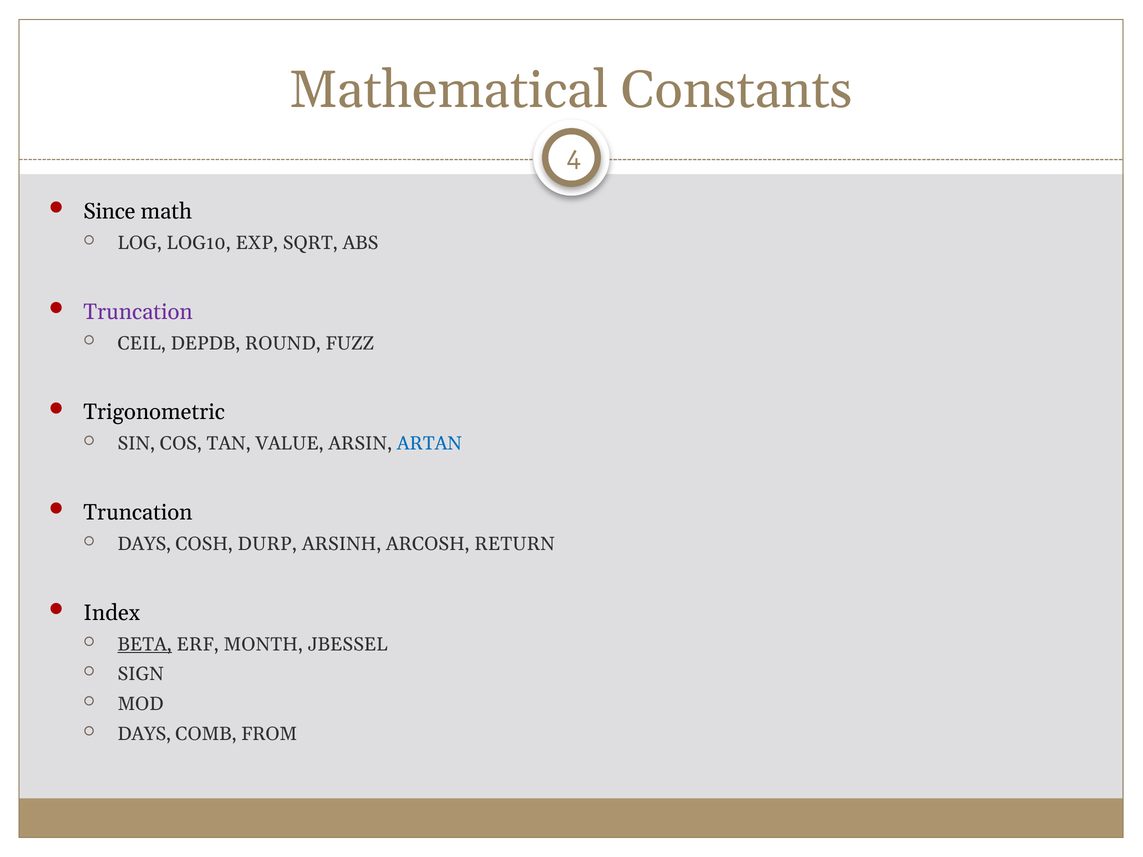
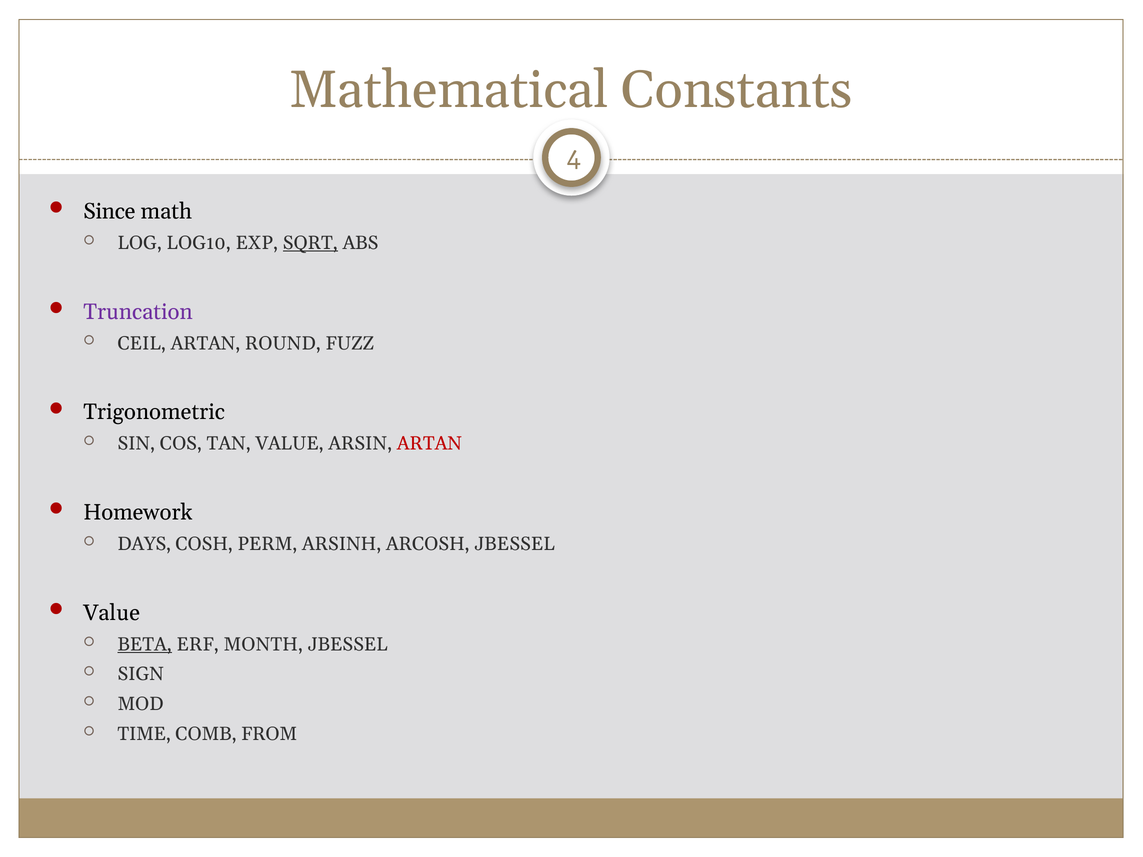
SQRT underline: none -> present (310, 243)
CEIL DEPDB: DEPDB -> ARTAN (206, 343)
ARTAN colour: blue -> red (429, 444)
Truncation: Truncation -> Homework (138, 513)
DURP: DURP -> PERM (267, 544)
ARCOSH RETURN: RETURN -> JBESSEL (515, 544)
Index: Index -> Value (112, 613)
DAYS: DAYS -> TIME (144, 734)
